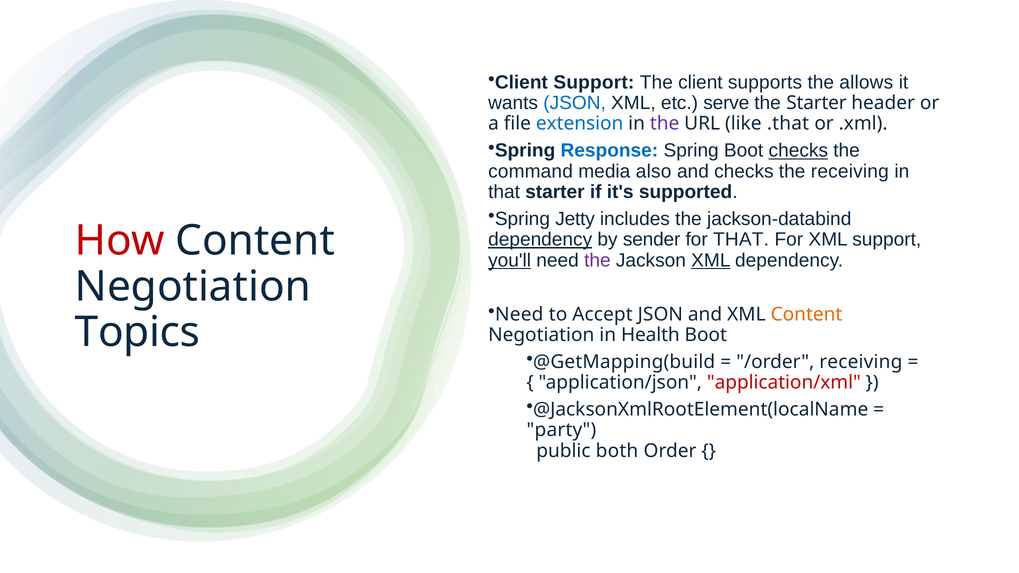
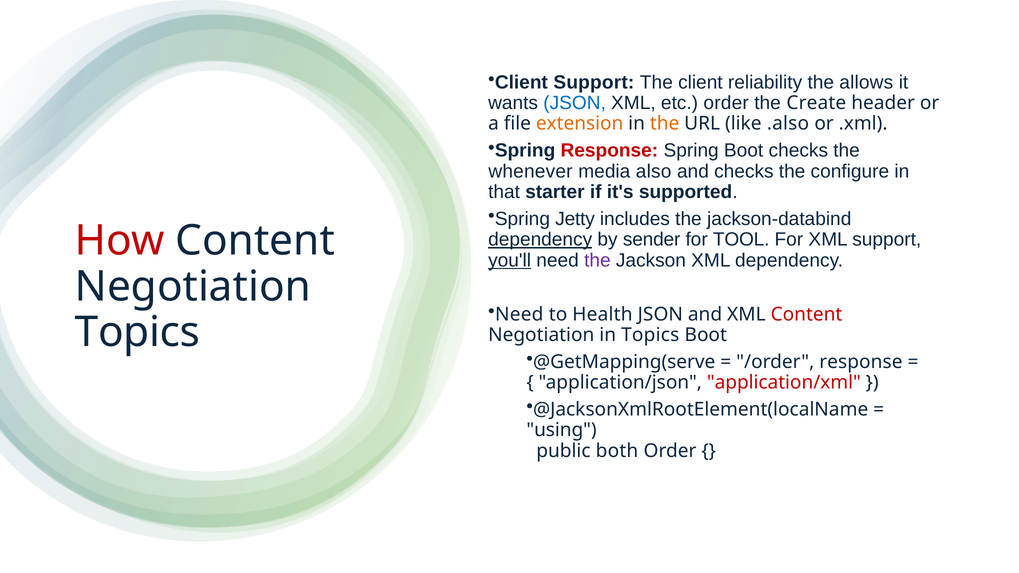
supports: supports -> reliability (765, 82)
etc serve: serve -> order (726, 103)
the Starter: Starter -> Create (816, 103)
extension colour: blue -> orange (580, 124)
the colour: purple -> orange (665, 124)
.that: .that -> .also (788, 124)
Response colour: blue -> red (609, 151)
checks underline: present -> none (798, 151)
command: command -> whenever (531, 171)
the receiving: receiving -> configure (850, 171)
for THAT: THAT -> TOOL (741, 240)
XML underline: present -> none (711, 260)
Accept: Accept -> Health (602, 314)
Content colour: orange -> red (806, 314)
in Health: Health -> Topics (650, 335)
@GetMapping(build: @GetMapping(build -> @GetMapping(serve (624, 362)
/order receiving: receiving -> response (861, 362)
party: party -> using (562, 430)
